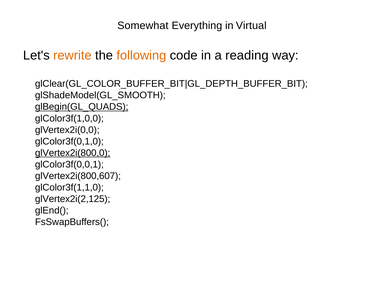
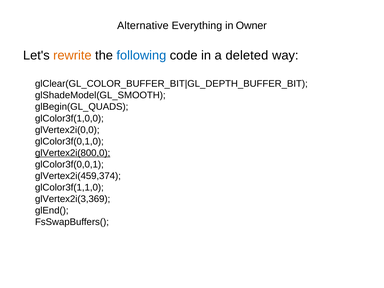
Somewhat: Somewhat -> Alternative (143, 26)
Virtual: Virtual -> Owner (251, 26)
following colour: orange -> blue (141, 55)
reading: reading -> deleted (247, 55)
glBegin(GL_QUADS underline: present -> none (82, 107)
glVertex2i(800,607: glVertex2i(800,607 -> glVertex2i(459,374 (78, 176)
glVertex2i(2,125: glVertex2i(2,125 -> glVertex2i(3,369 (73, 199)
